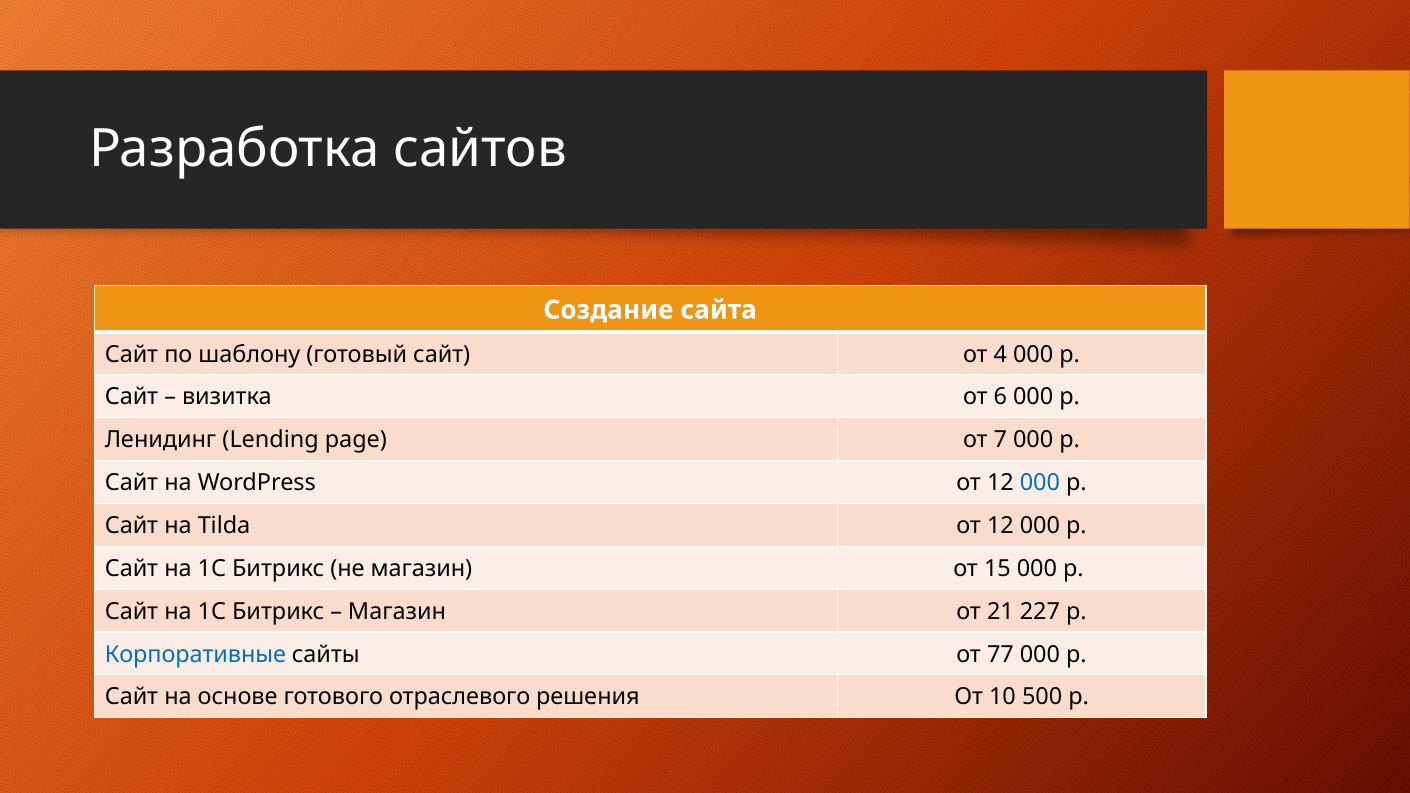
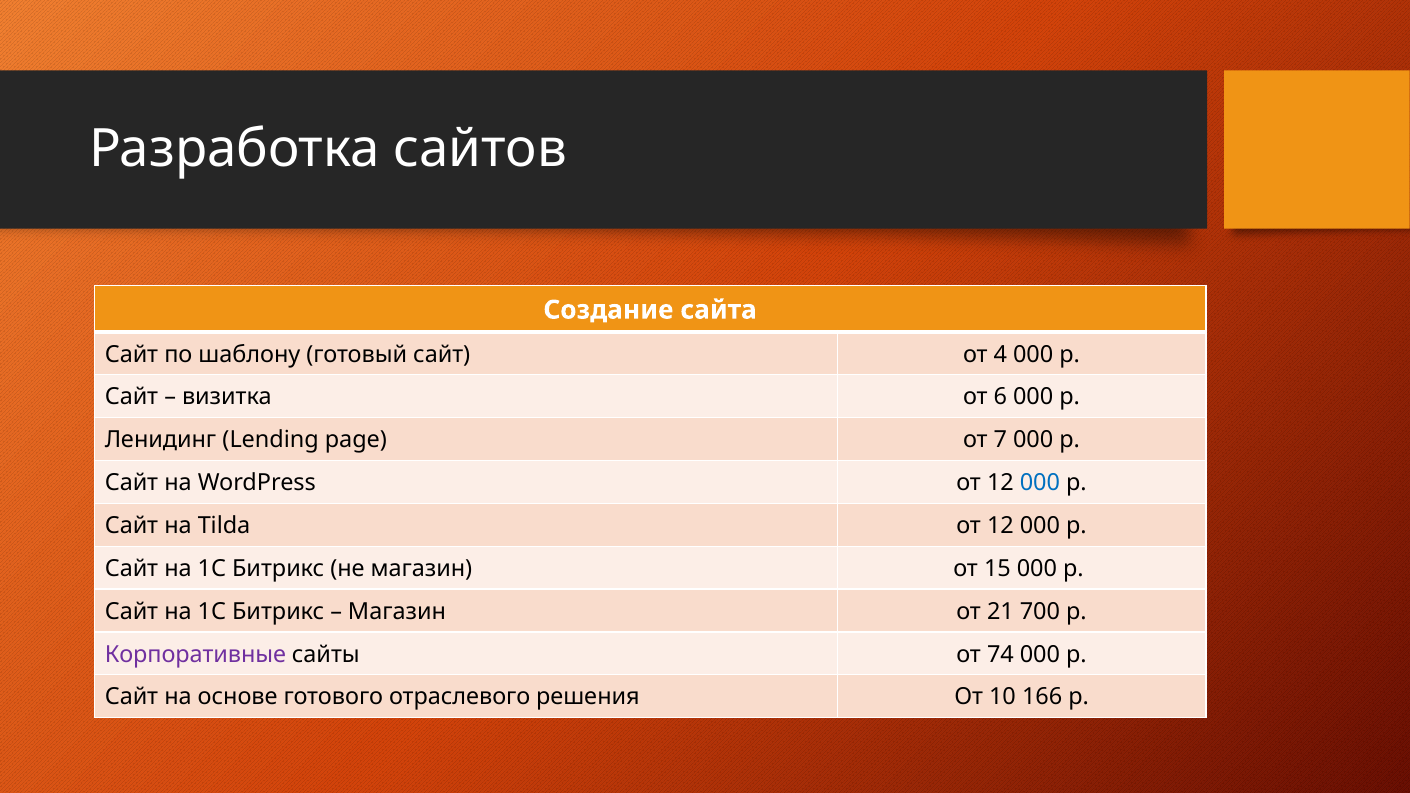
227: 227 -> 700 (1040, 612)
Корпоративные colour: blue -> purple (195, 655)
77: 77 -> 74 (1000, 655)
500: 500 -> 166 (1042, 697)
